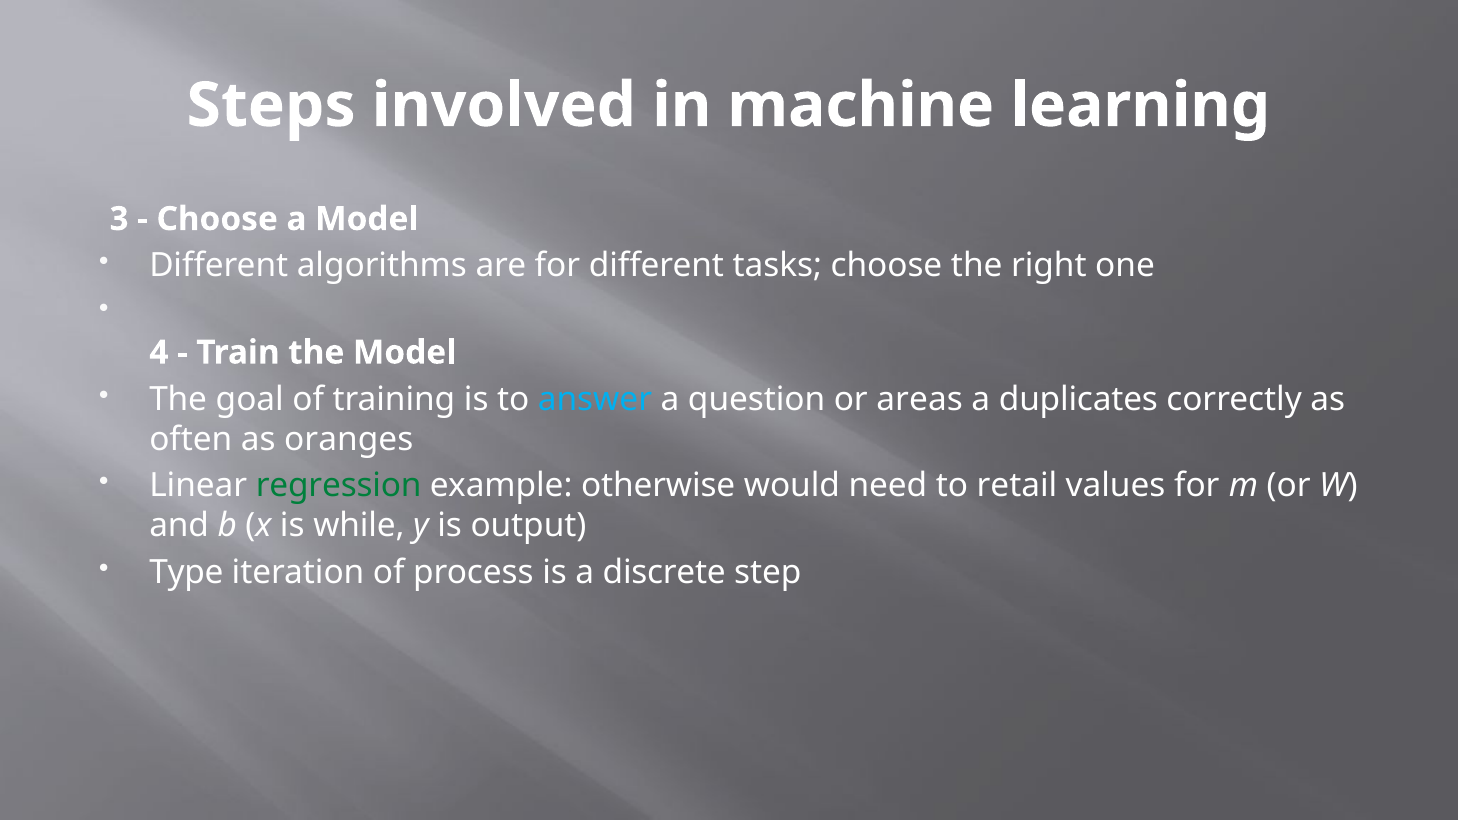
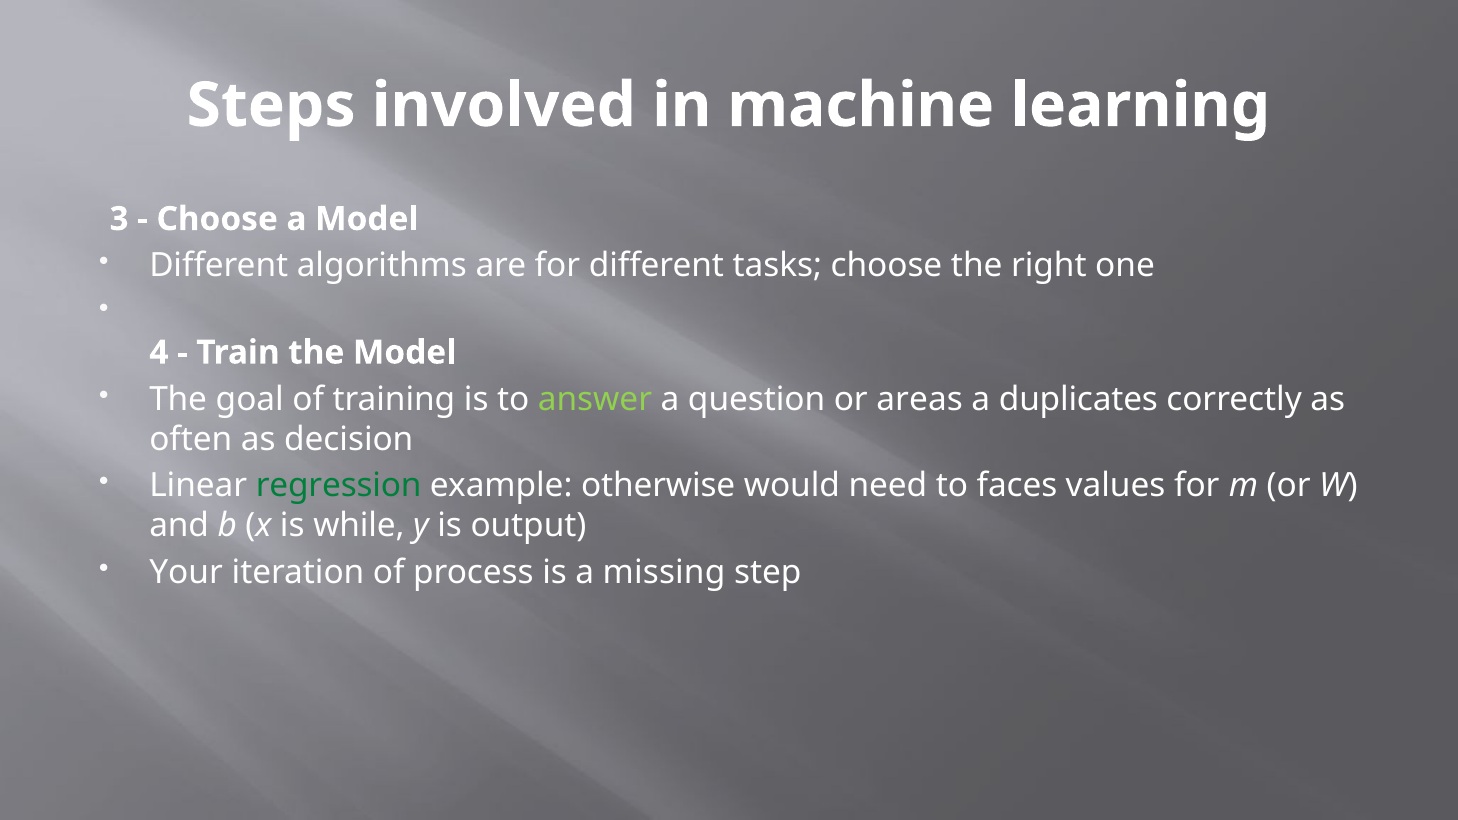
answer colour: light blue -> light green (595, 399)
oranges: oranges -> decision (349, 439)
retail: retail -> faces (1017, 486)
Type: Type -> Your (186, 573)
discrete: discrete -> missing (664, 573)
